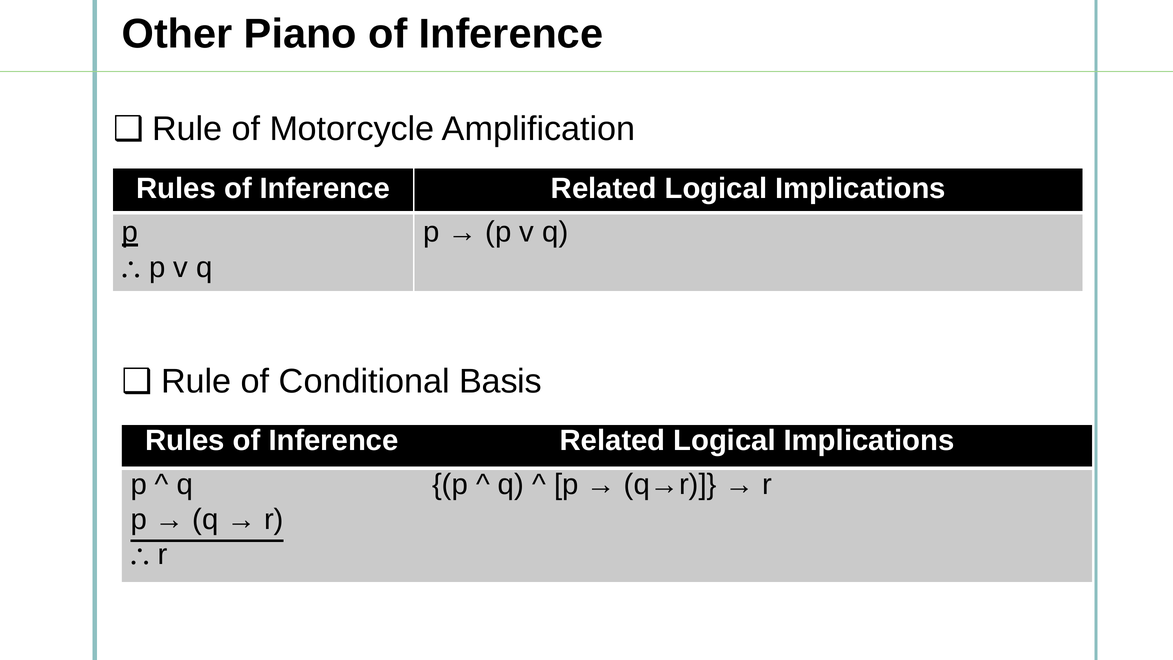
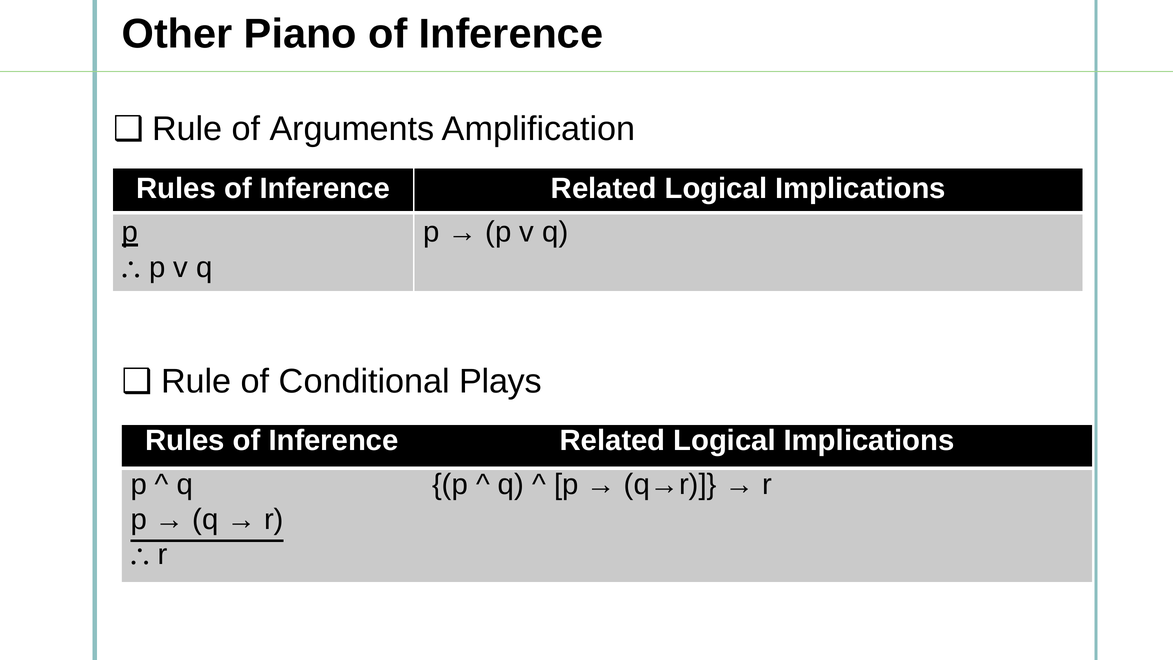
Motorcycle: Motorcycle -> Arguments (352, 129)
Basis: Basis -> Plays (501, 381)
